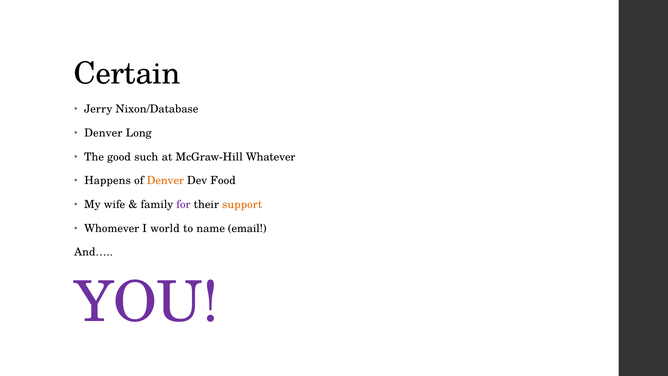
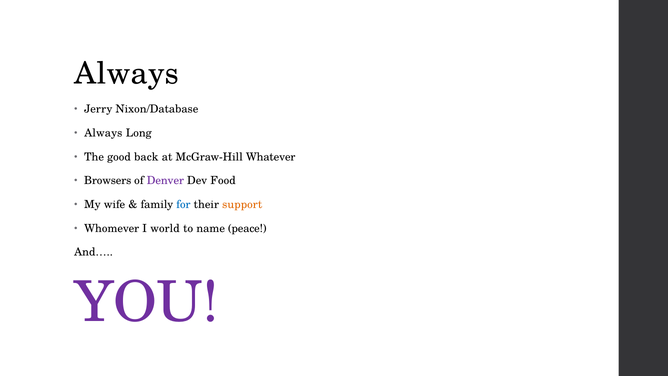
Certain: Certain -> Always (127, 73)
Denver: Denver -> Always (103, 133)
such: such -> back (146, 157)
Happens: Happens -> Browsers (108, 181)
Denver colour: orange -> purple (165, 181)
for colour: purple -> blue (183, 204)
email: email -> peace (247, 228)
